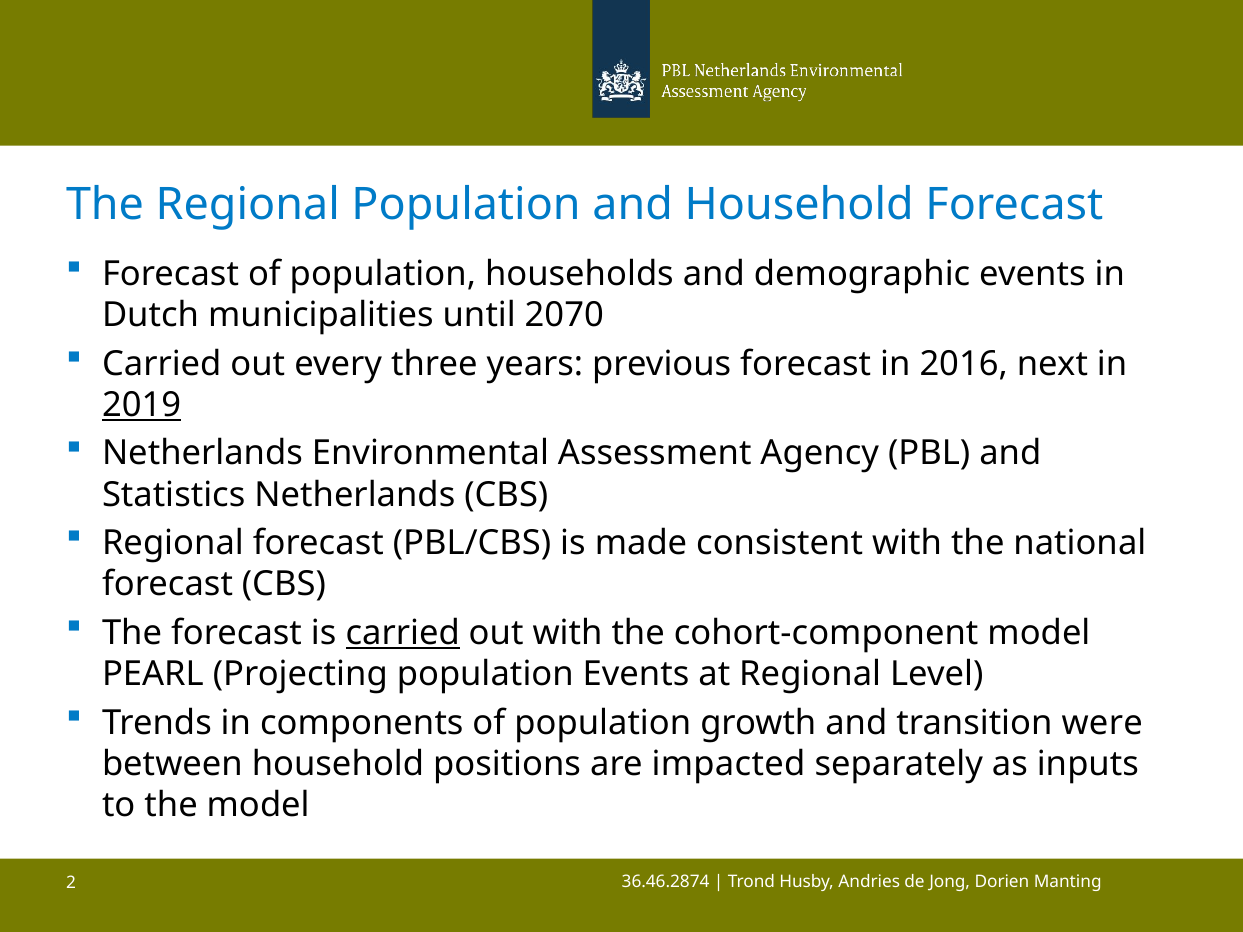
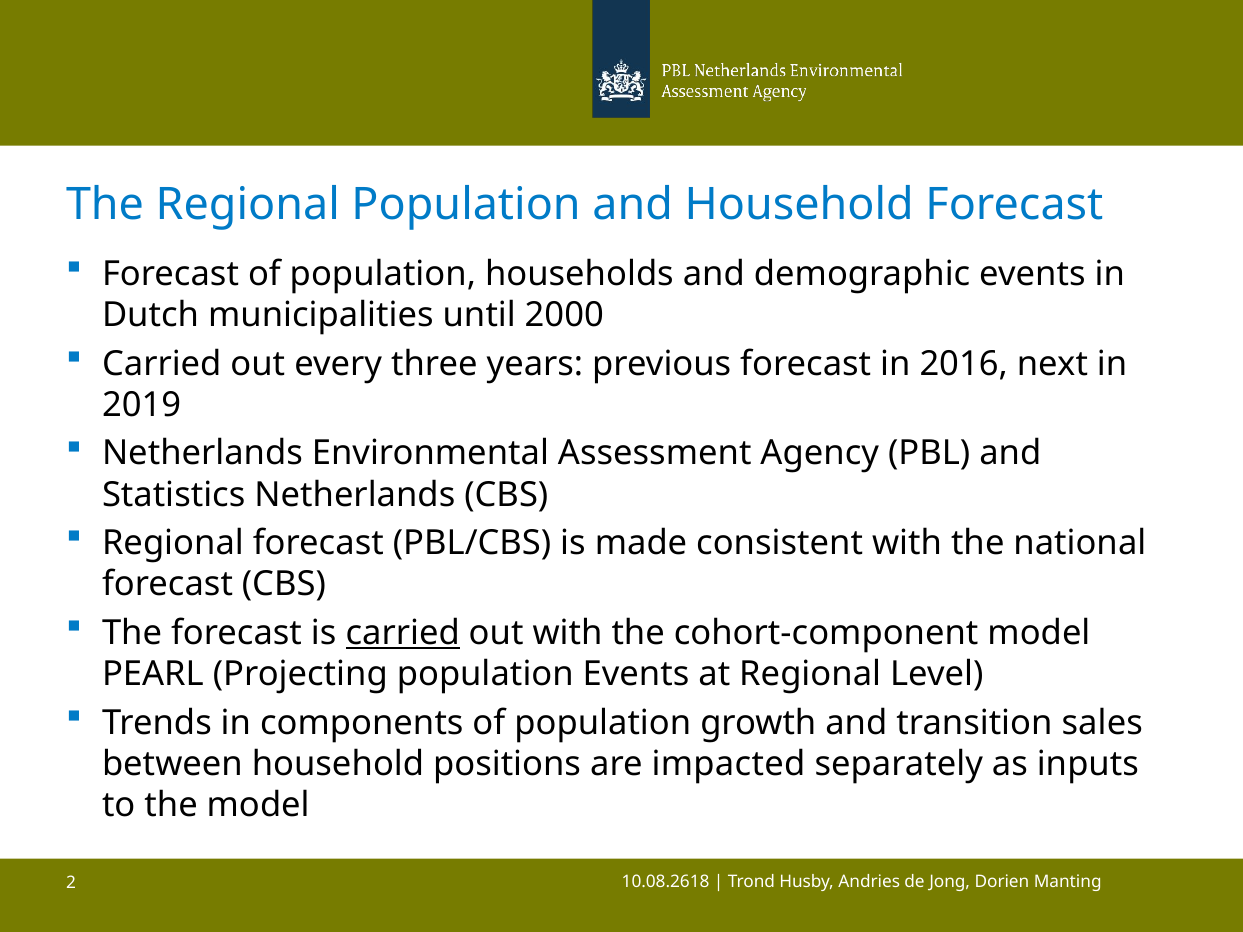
2070: 2070 -> 2000 (564, 315)
2019 underline: present -> none (142, 405)
were: were -> sales (1102, 723)
36.46.2874: 36.46.2874 -> 10.08.2618 (666, 882)
